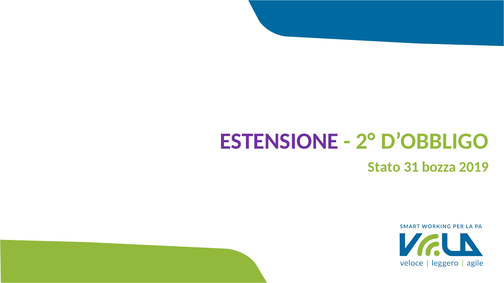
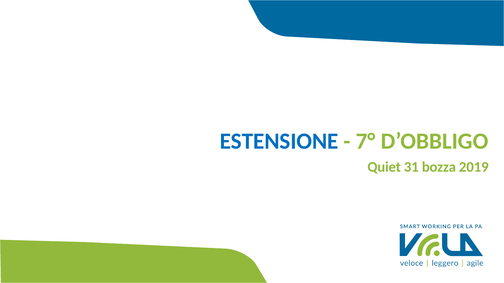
ESTENSIONE colour: purple -> blue (279, 142)
2°: 2° -> 7° (366, 142)
Stato: Stato -> Quiet (384, 167)
